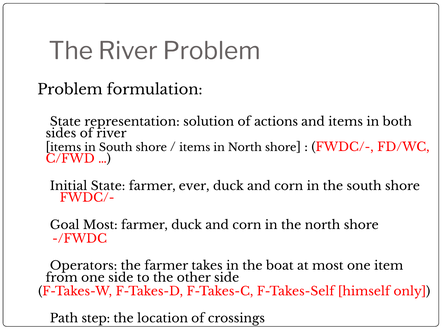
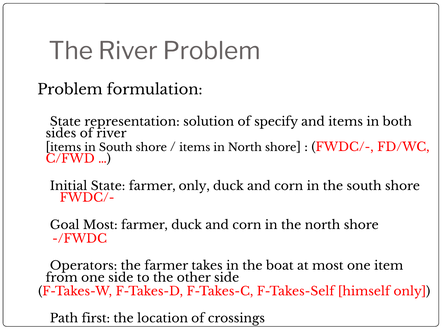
actions: actions -> specify (276, 122)
farmer ever: ever -> only (194, 186)
step: step -> first (96, 319)
